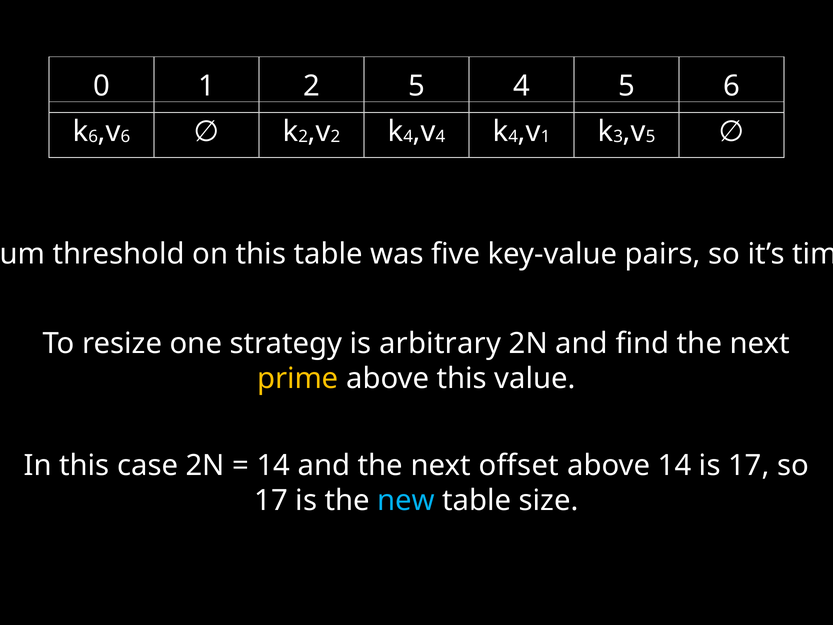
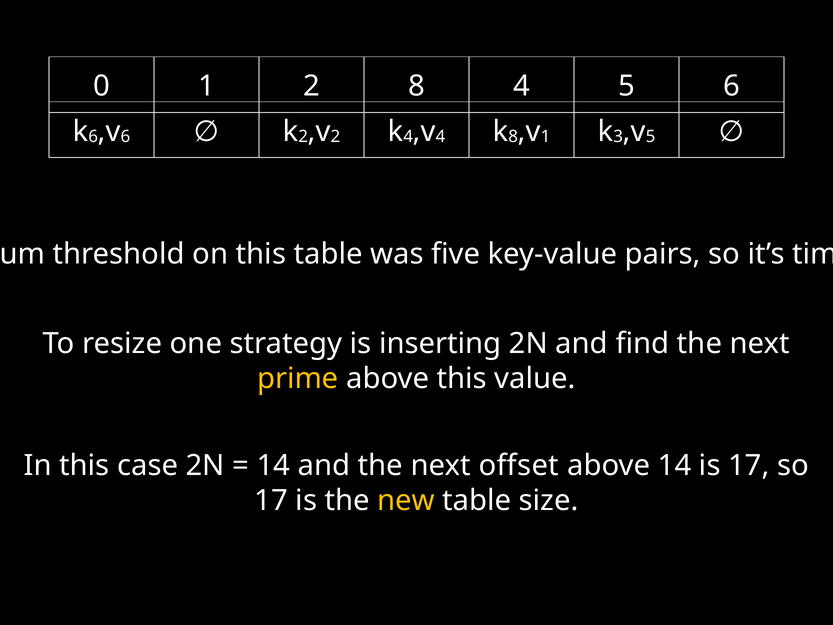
2 5: 5 -> 8 (417, 86)
4: 4 -> 8 (513, 137)
arbitrary: arbitrary -> inserting (440, 343)
new colour: light blue -> yellow (406, 500)
